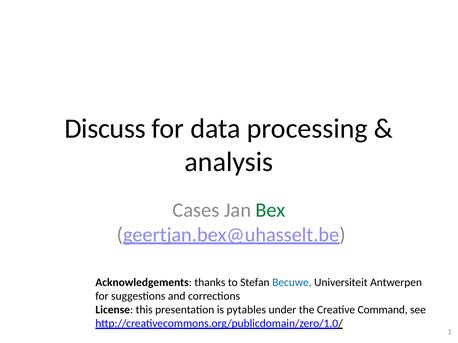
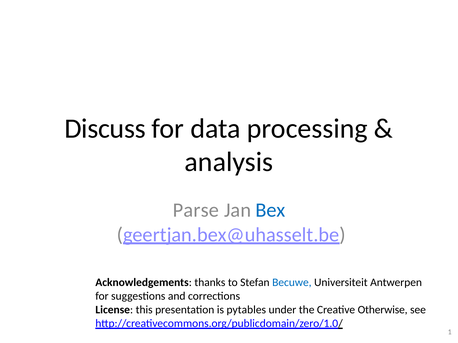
Cases: Cases -> Parse (196, 211)
Bex colour: green -> blue (271, 211)
Command: Command -> Otherwise (383, 310)
